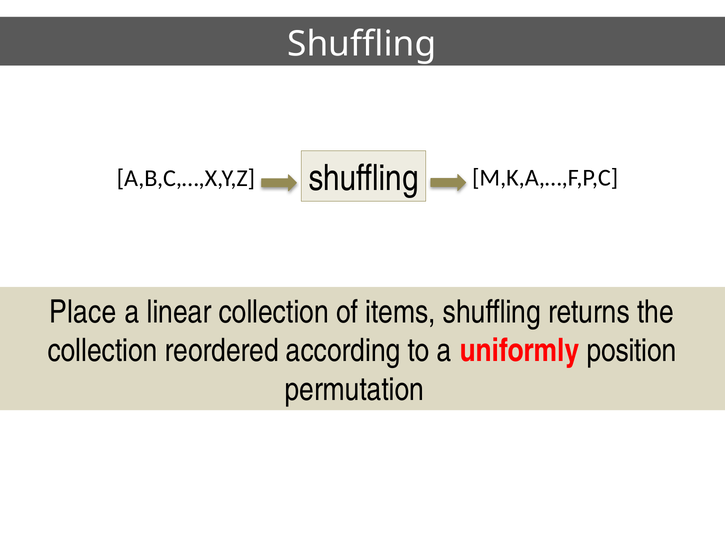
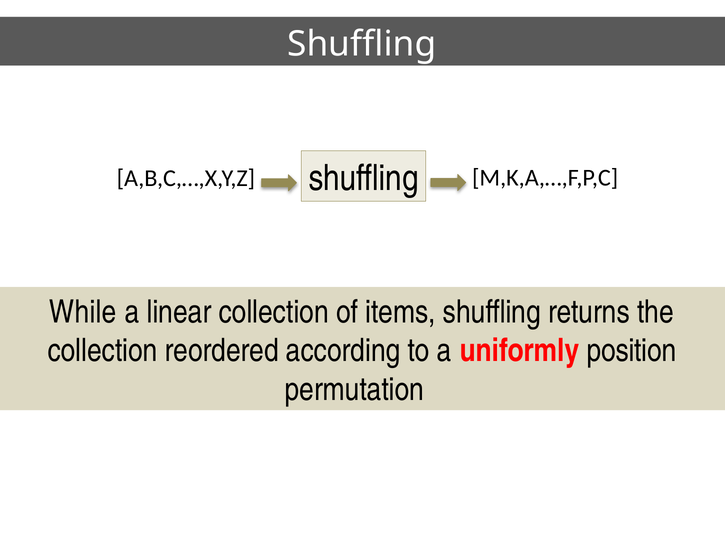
Place: Place -> While (83, 312)
